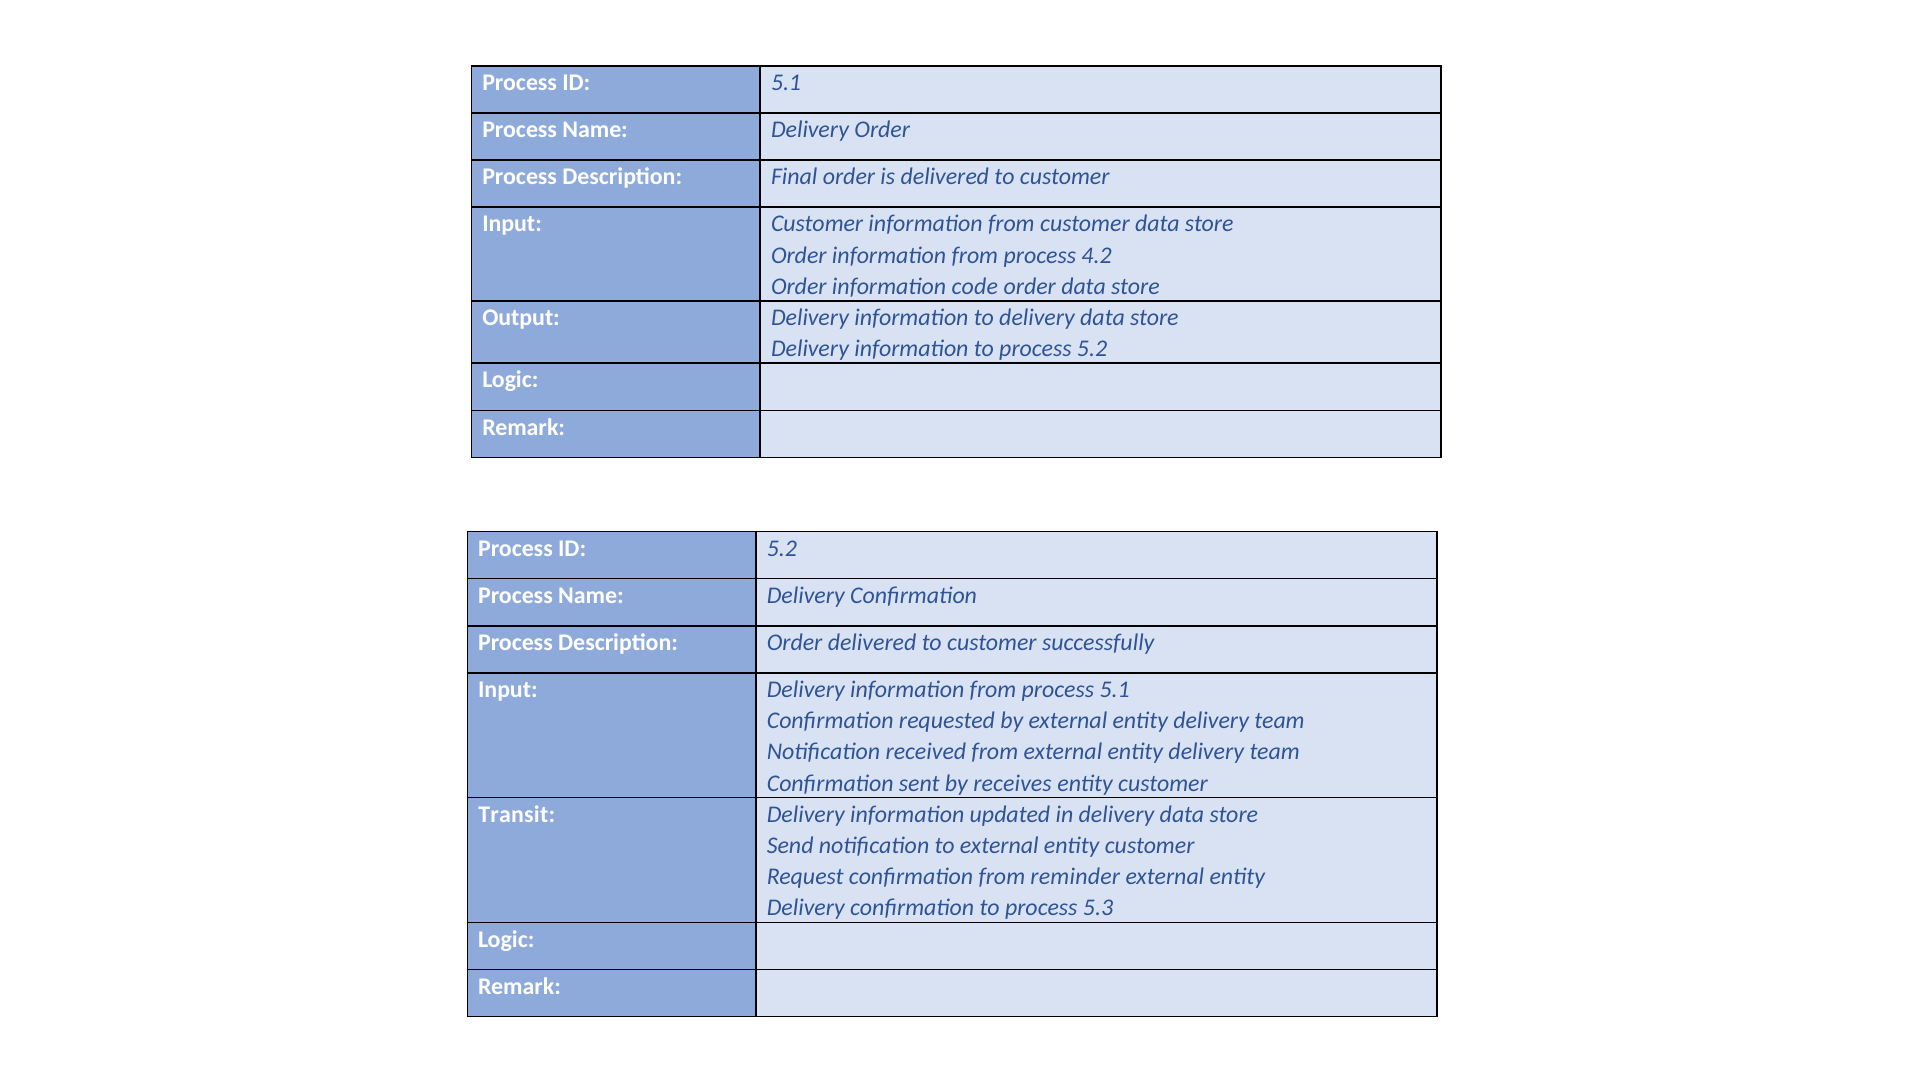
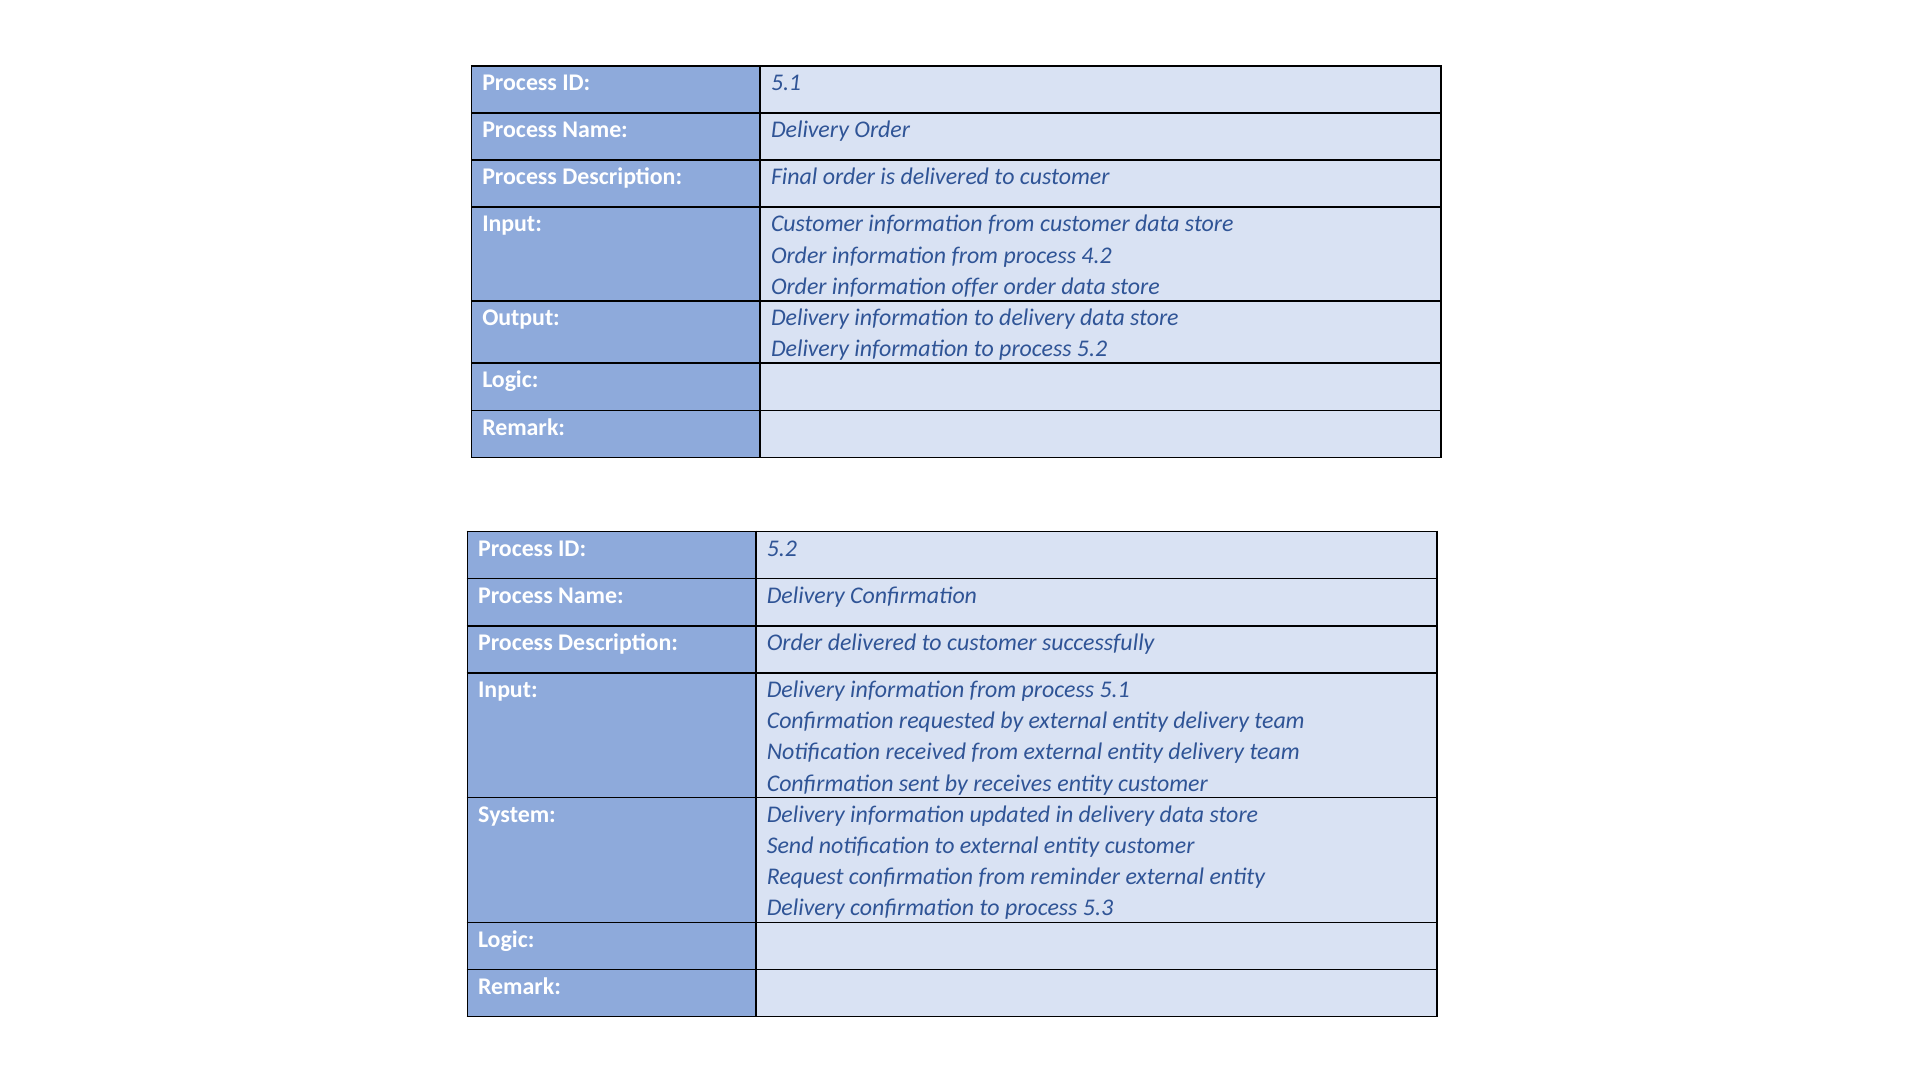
code: code -> offer (975, 286)
Transit: Transit -> System (517, 814)
